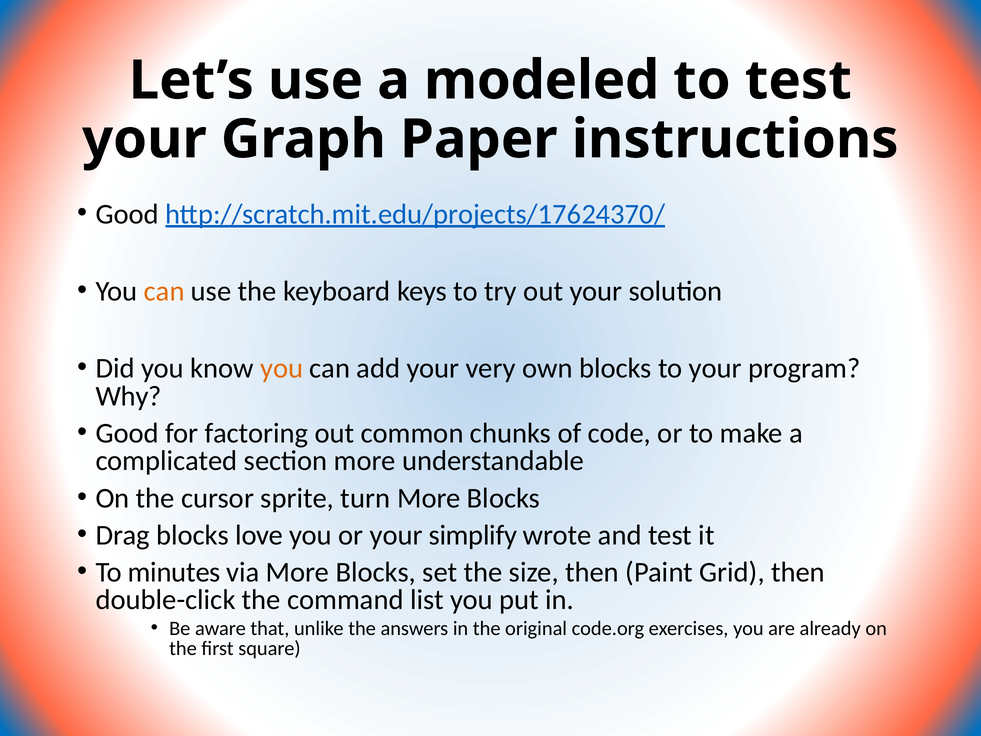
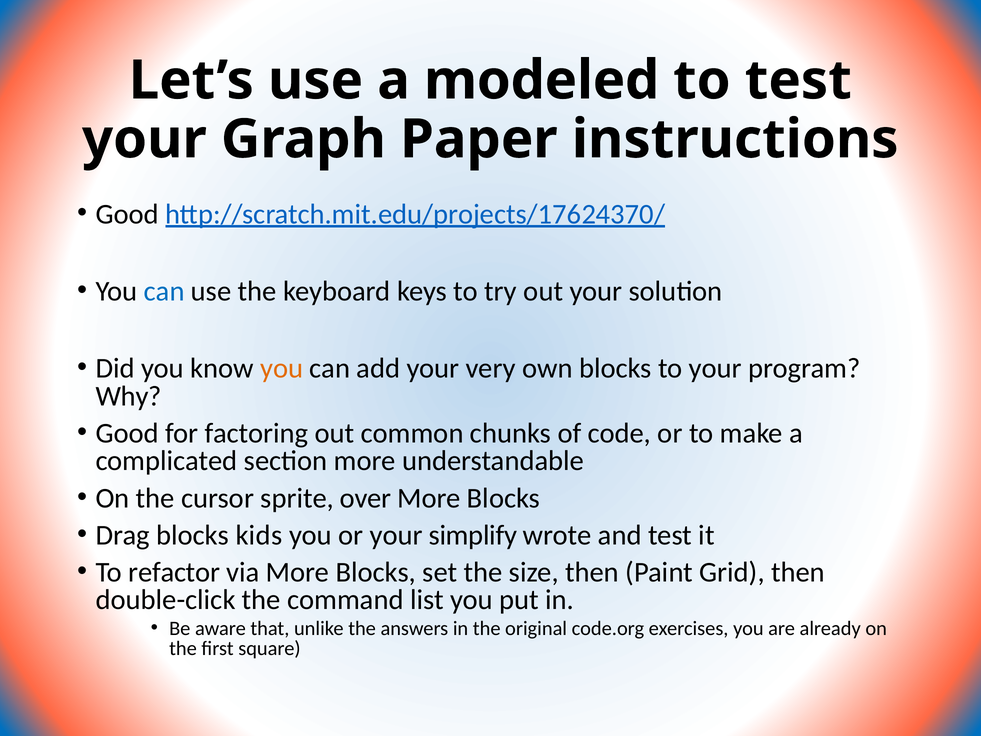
can colour: orange -> blue (164, 291)
turn: turn -> over (366, 498)
love: love -> kids (259, 535)
minutes: minutes -> refactor (174, 572)
